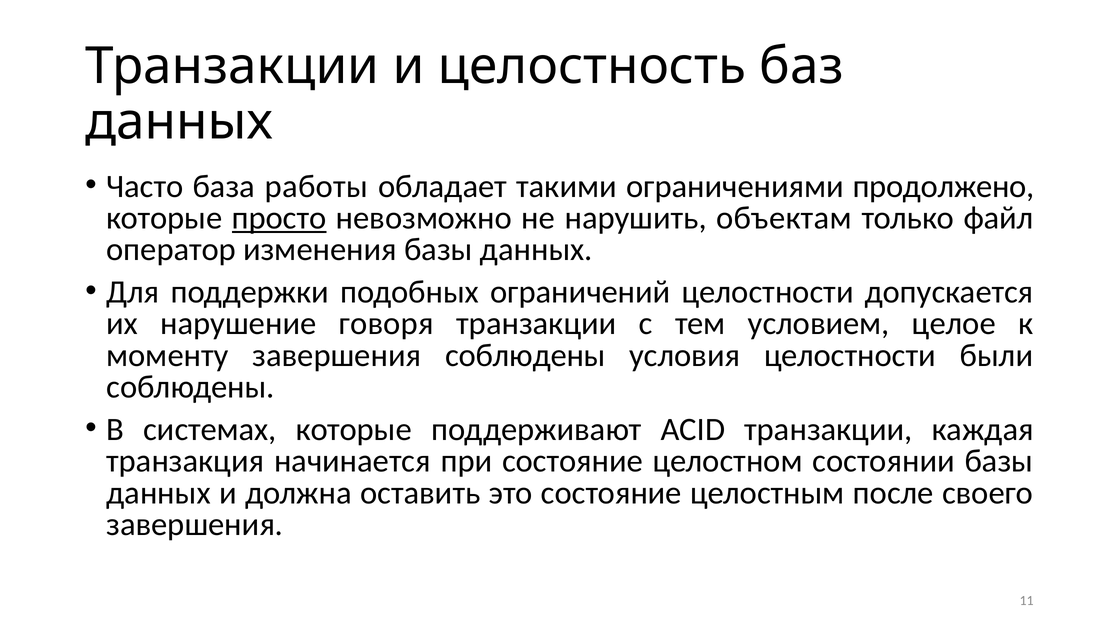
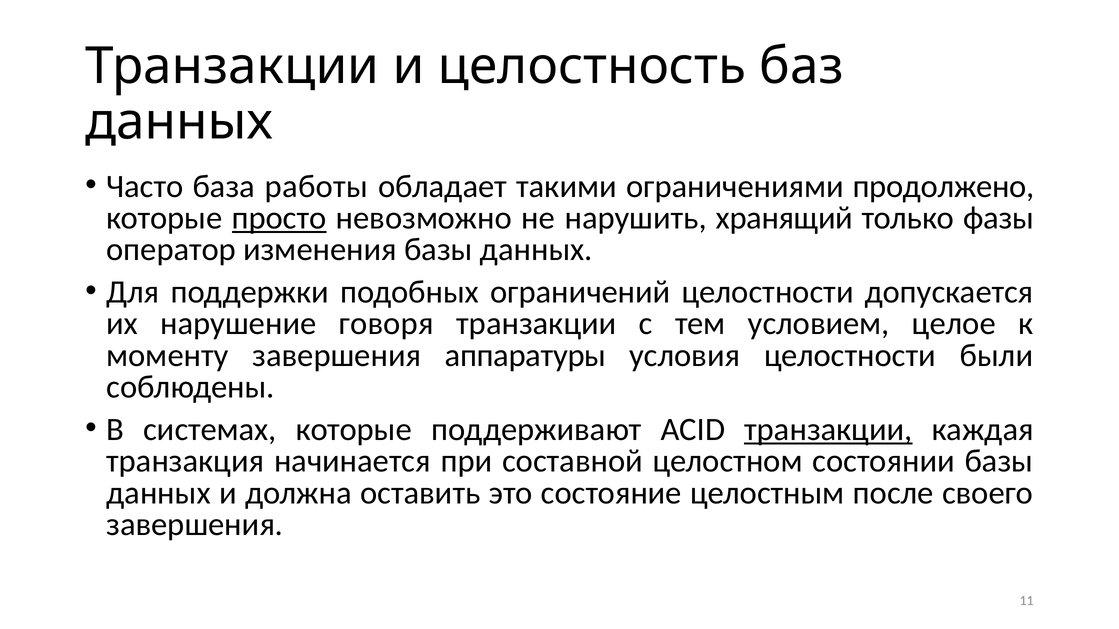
объектам: объектам -> хранящий (784, 218)
файл: файл -> фазы (999, 218)
завершения соблюдены: соблюдены -> аппаратуры (525, 356)
транзакции underline: none -> present (828, 430)
при состояние: состояние -> составной (572, 461)
